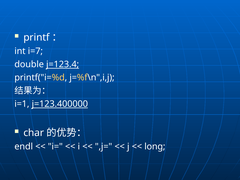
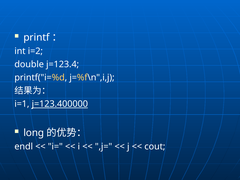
i=7: i=7 -> i=2 (35, 51)
j=123.4 underline: present -> none (63, 64)
char: char -> long (34, 133)
long: long -> cout (155, 147)
